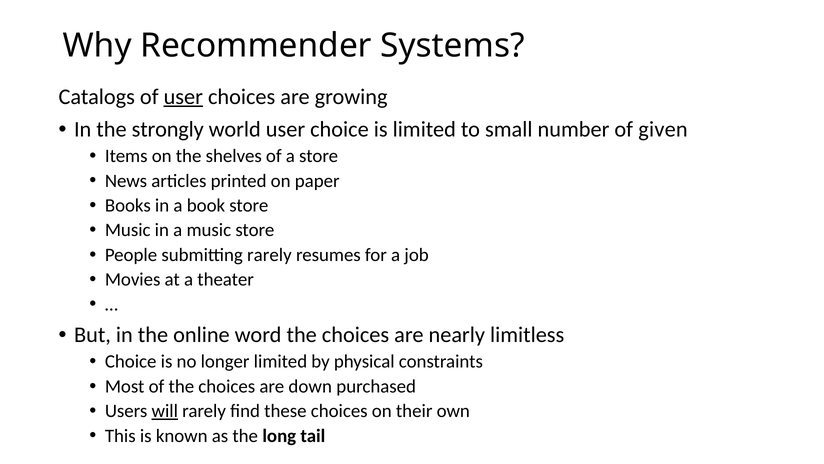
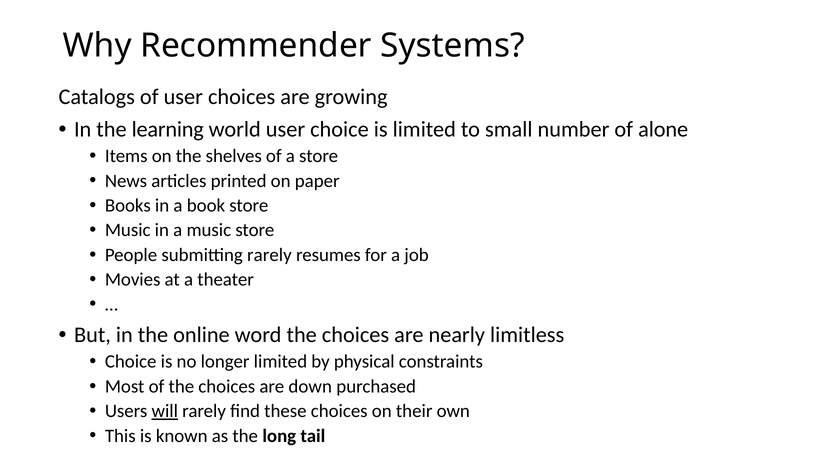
user underline: present -> none (183, 97)
strongly: strongly -> learning (168, 129)
given: given -> alone (663, 129)
